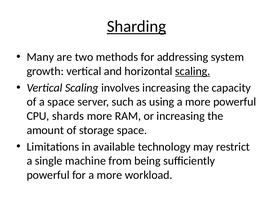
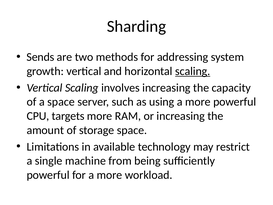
Sharding underline: present -> none (136, 26)
Many: Many -> Sends (40, 57)
shards: shards -> targets (68, 116)
